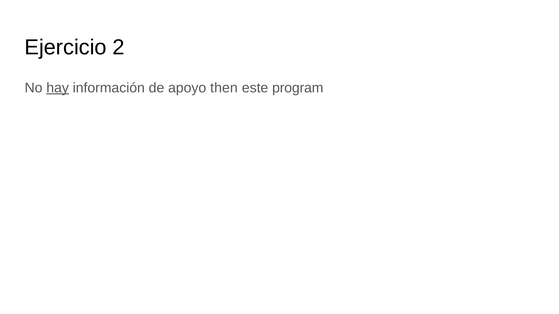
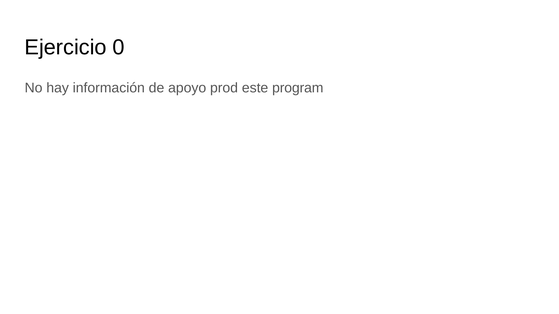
2: 2 -> 0 (119, 47)
hay underline: present -> none (58, 88)
then: then -> prod (224, 88)
